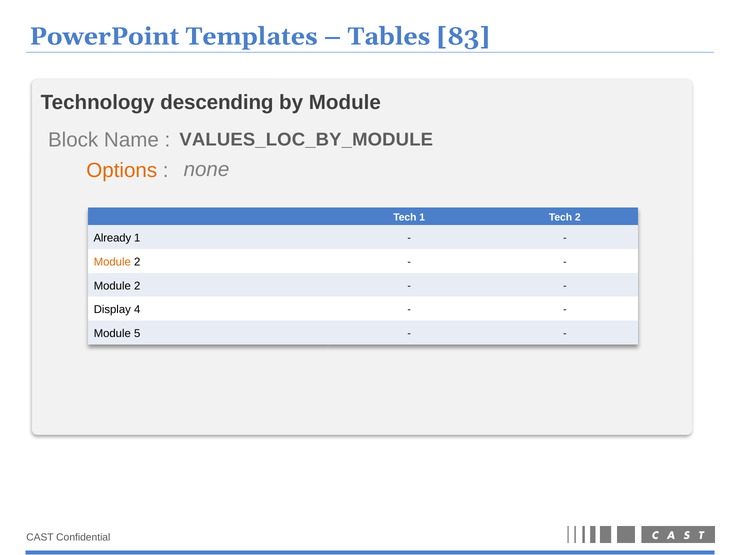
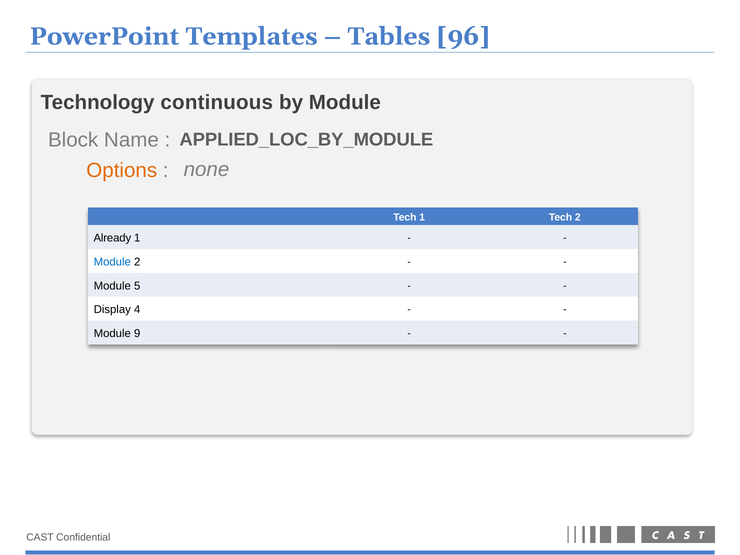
83: 83 -> 96 (463, 36)
descending: descending -> continuous (217, 103)
VALUES_LOC_BY_MODULE: VALUES_LOC_BY_MODULE -> APPLIED_LOC_BY_MODULE (306, 139)
Module colour: orange -> blue (112, 262)
2: 2 -> 5 (137, 286)
5: 5 -> 9 (137, 334)
